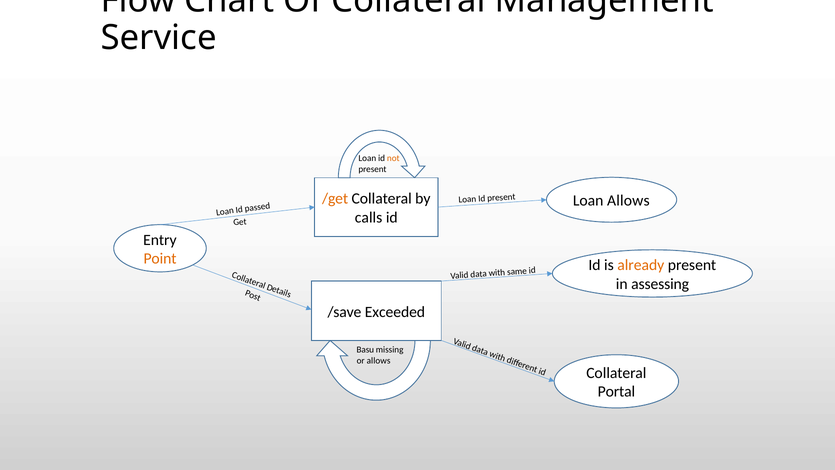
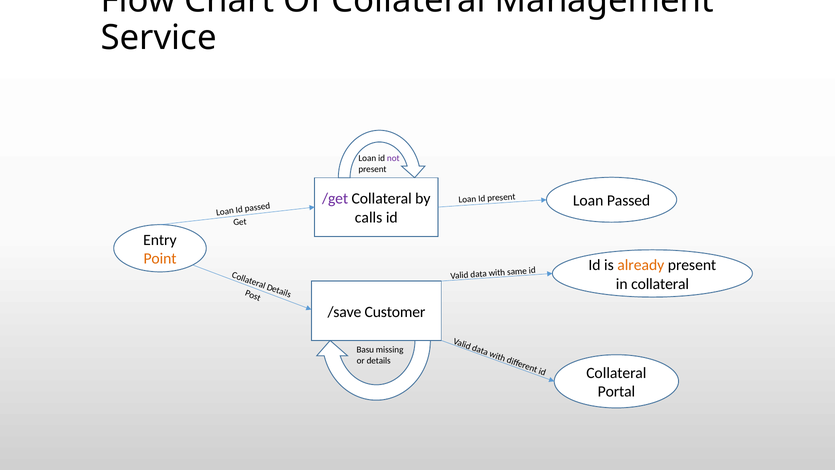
not colour: orange -> purple (393, 158)
/get colour: orange -> purple (335, 199)
Loan Allows: Allows -> Passed (629, 201)
in assessing: assessing -> collateral (660, 284)
Exceeded: Exceeded -> Customer (395, 312)
or allows: allows -> details (379, 361)
